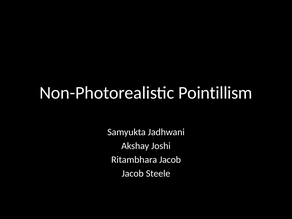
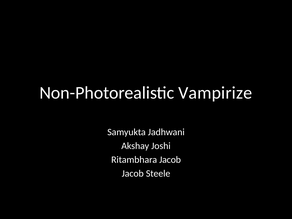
Pointillism: Pointillism -> Vampirize (215, 93)
